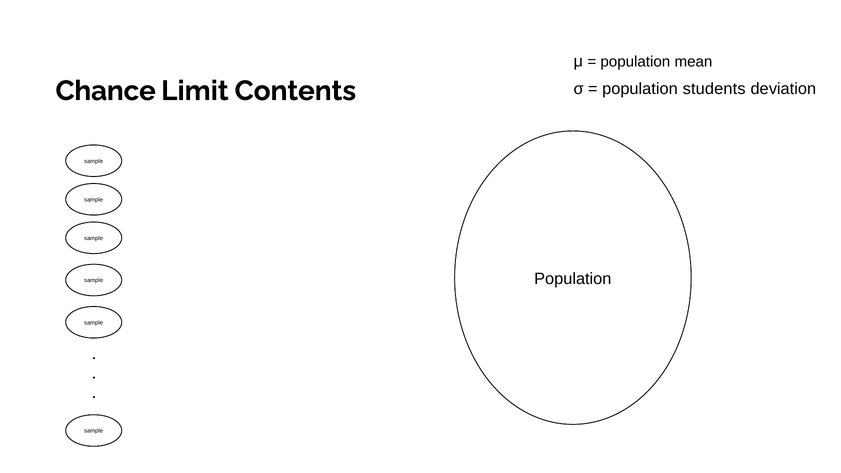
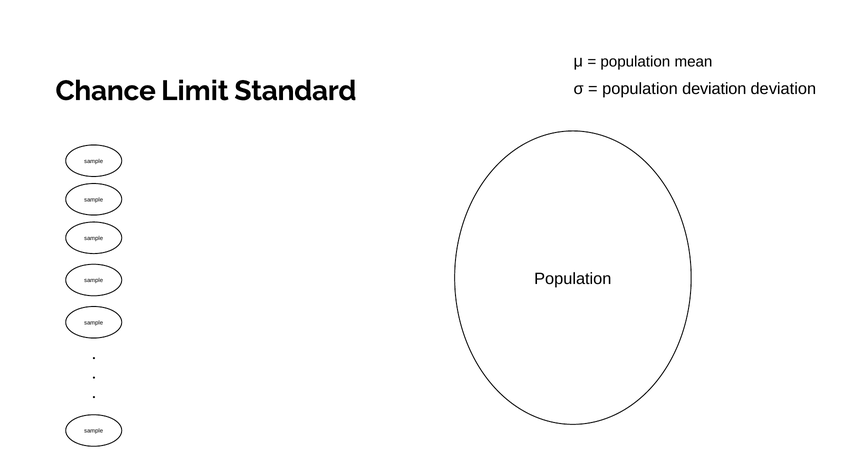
Contents: Contents -> Standard (295, 91)
population students: students -> deviation (714, 89)
